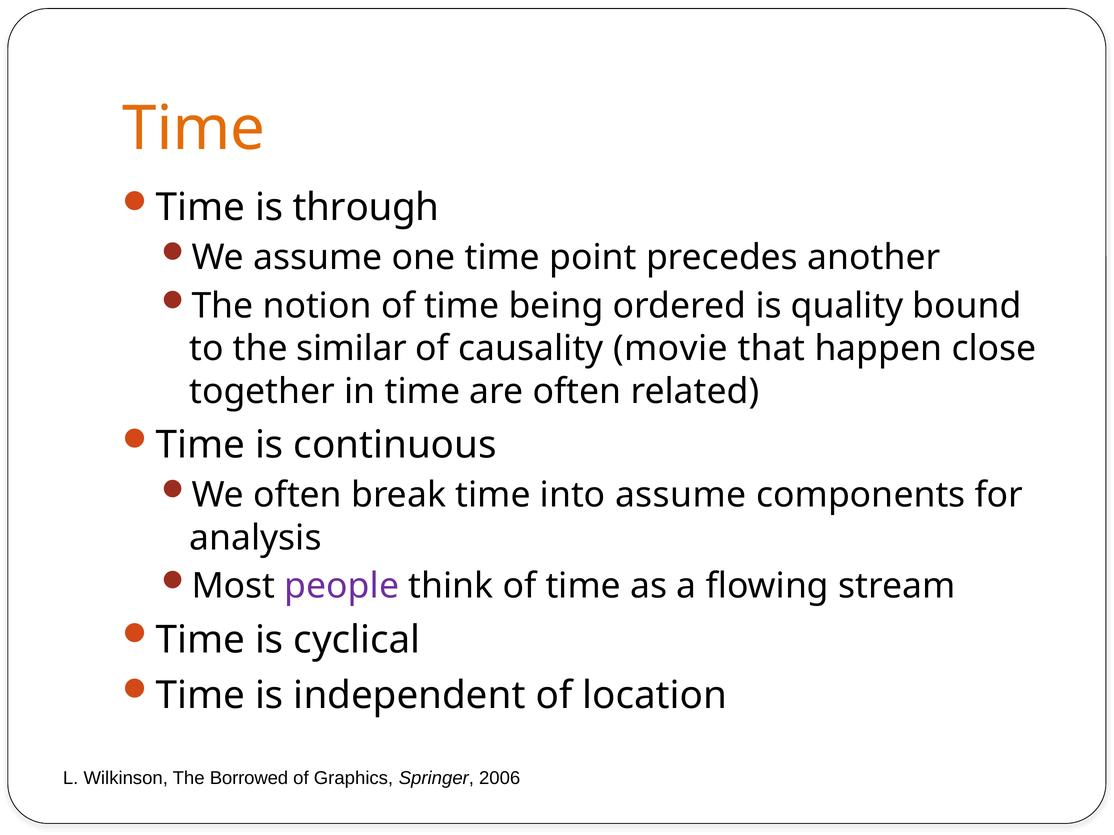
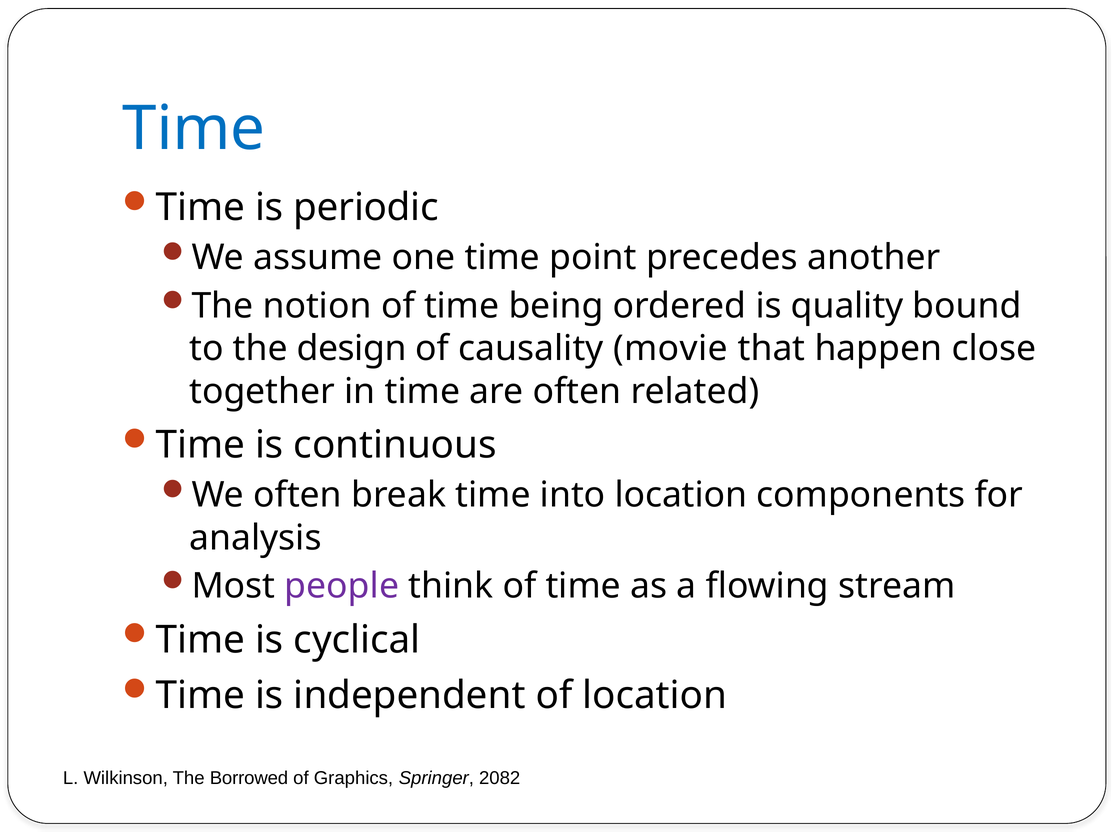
Time colour: orange -> blue (194, 129)
through: through -> periodic (366, 208)
similar: similar -> design (352, 349)
into assume: assume -> location (681, 495)
2006: 2006 -> 2082 (500, 779)
